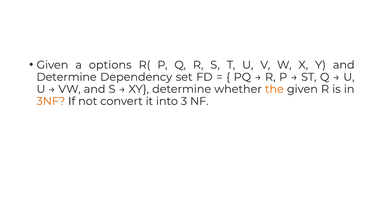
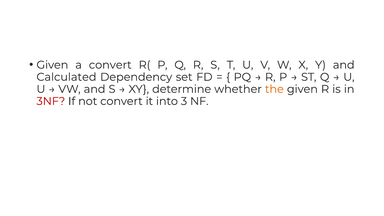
a options: options -> convert (110, 65)
Determine: Determine -> Calculated (66, 77)
3NF colour: orange -> red (51, 101)
